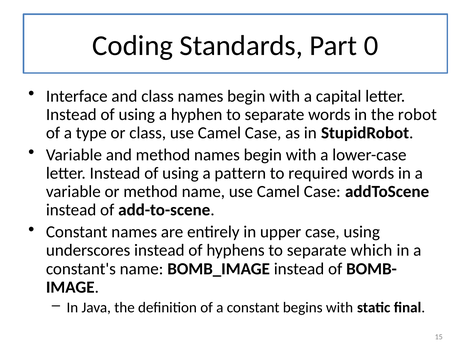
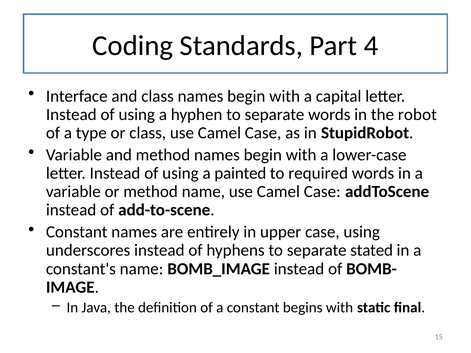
0: 0 -> 4 (371, 46)
pattern: pattern -> painted (240, 173)
which: which -> stated (372, 251)
